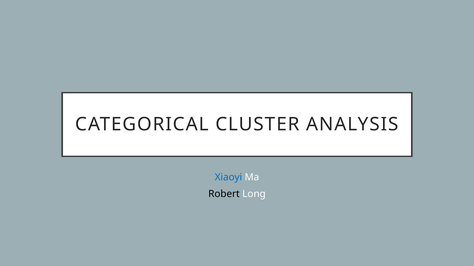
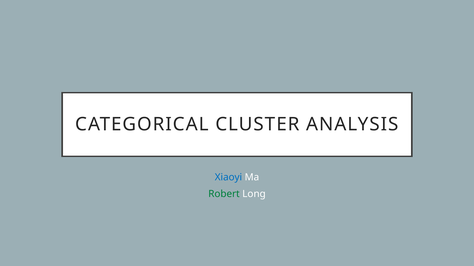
Robert colour: black -> green (224, 194)
